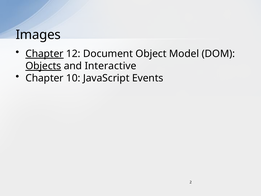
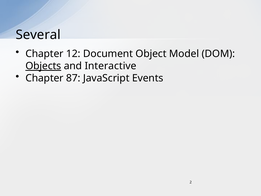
Images: Images -> Several (38, 35)
Chapter underline: present -> none (44, 54)
10: 10 -> 87 (73, 78)
